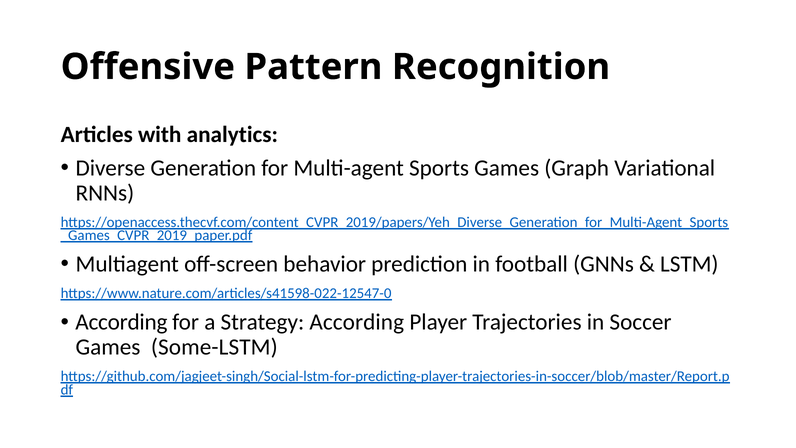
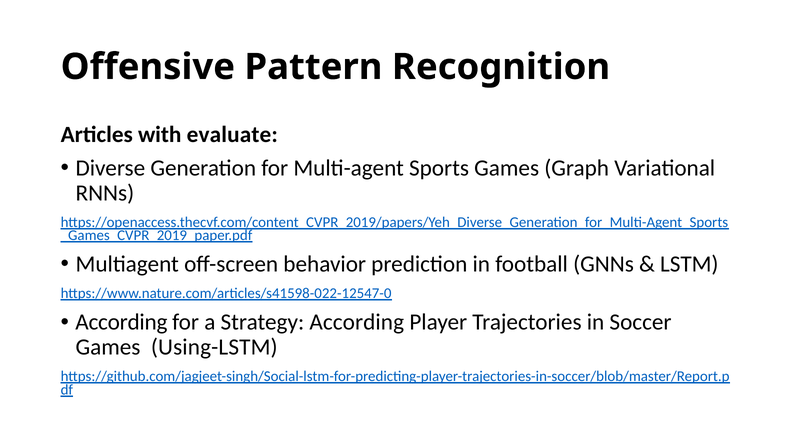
analytics: analytics -> evaluate (232, 135)
Some-LSTM: Some-LSTM -> Using-LSTM (214, 347)
